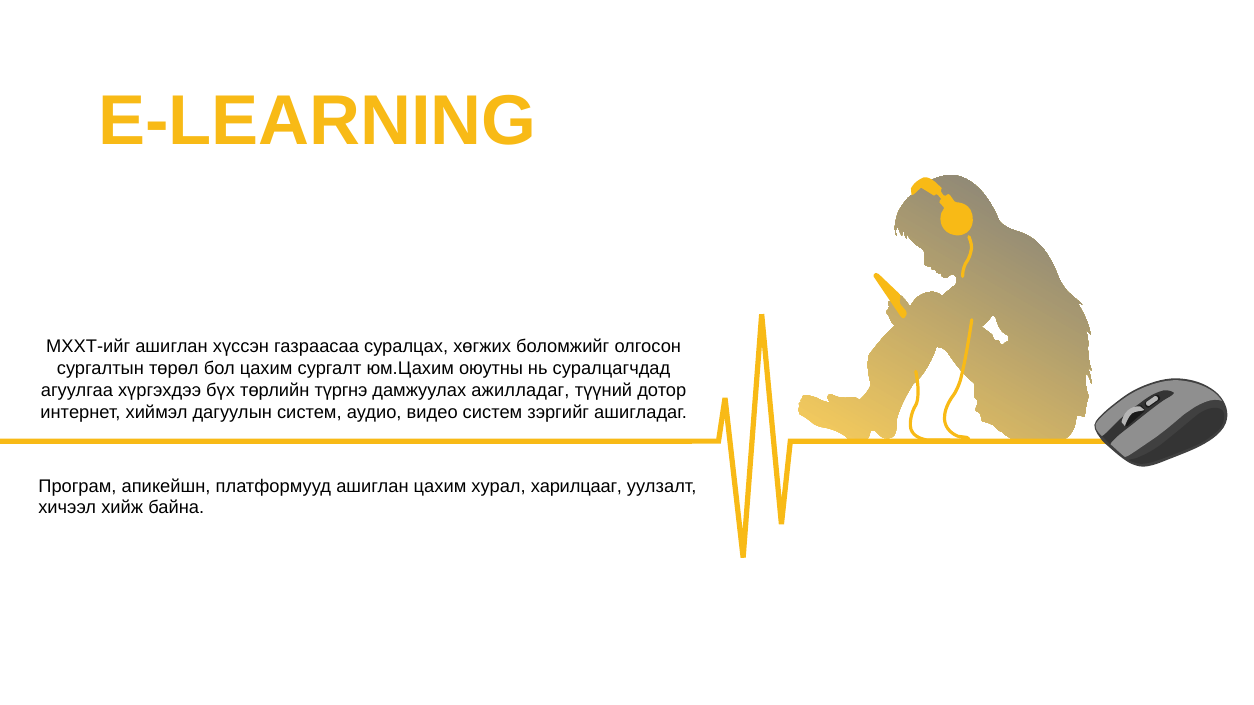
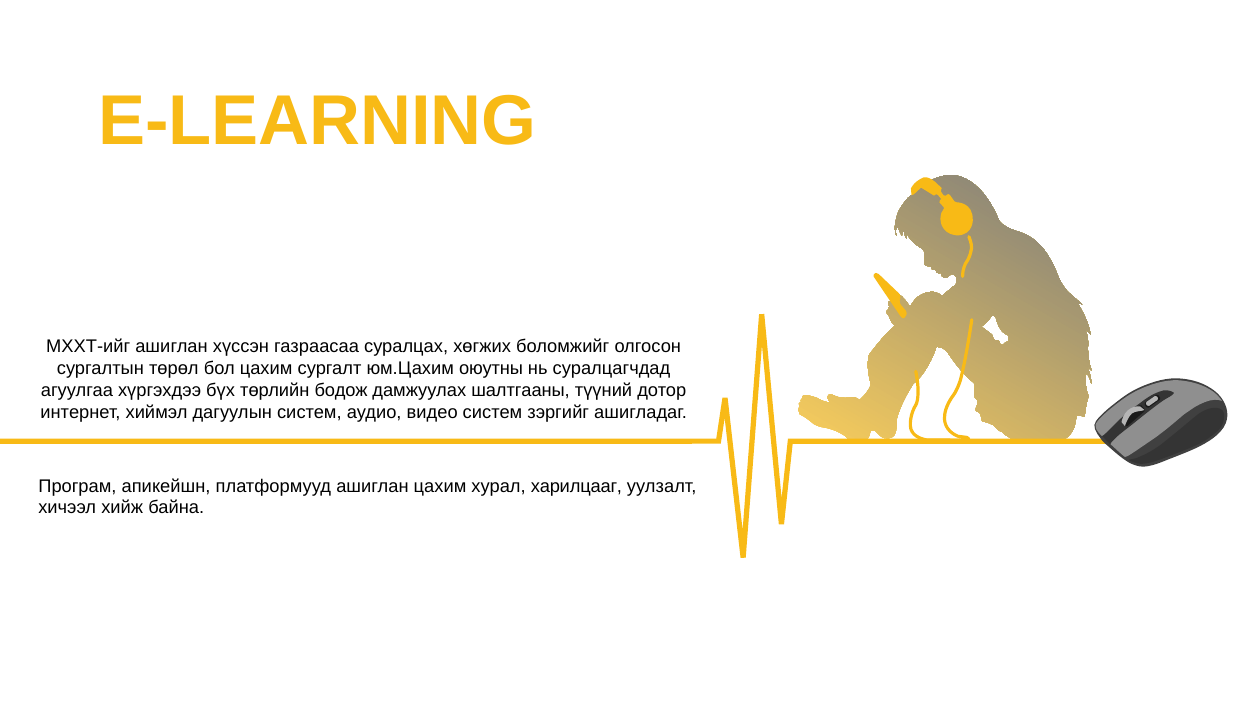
түргнэ: түргнэ -> бодож (341, 390)
ажилладаг: ажилладаг -> шалтгааны (521, 390)
